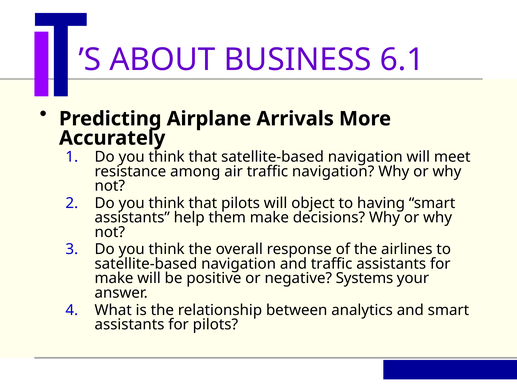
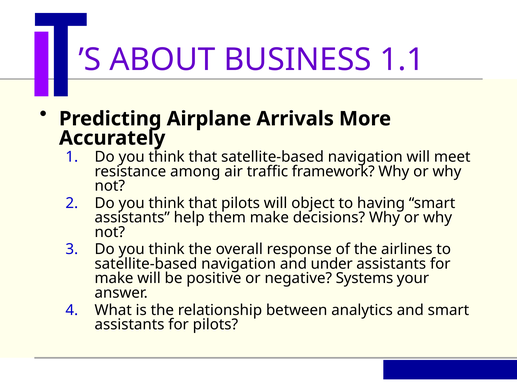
6.1: 6.1 -> 1.1 (402, 60)
traffic navigation: navigation -> framework (333, 171)
and traffic: traffic -> under (332, 264)
